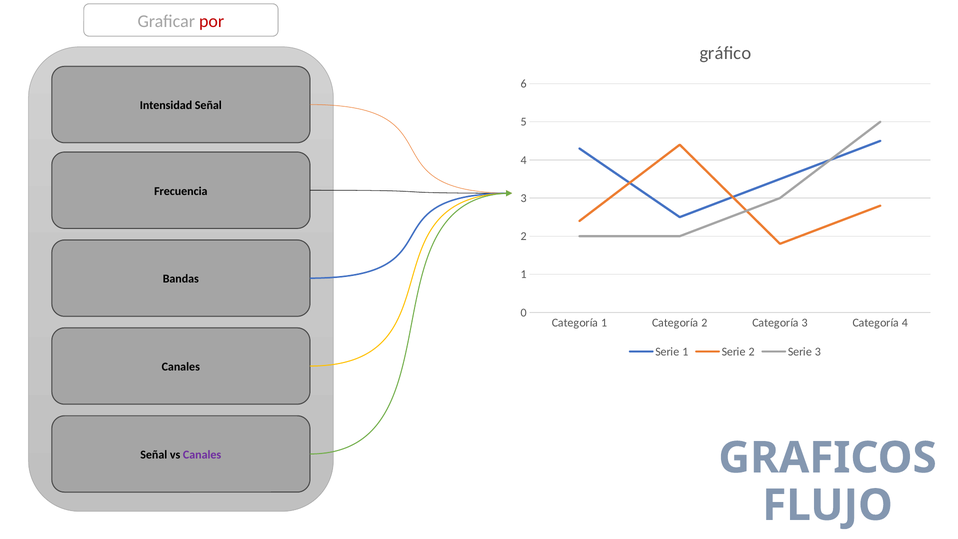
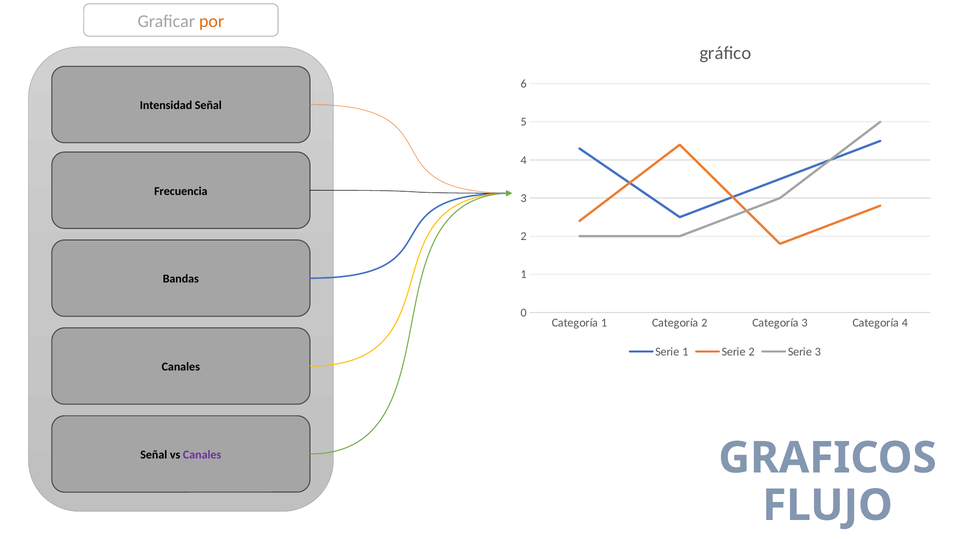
por colour: red -> orange (212, 21)
